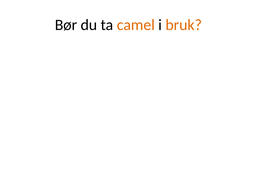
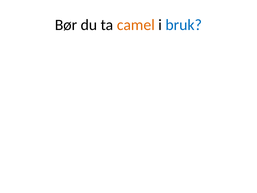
bruk colour: orange -> blue (184, 25)
